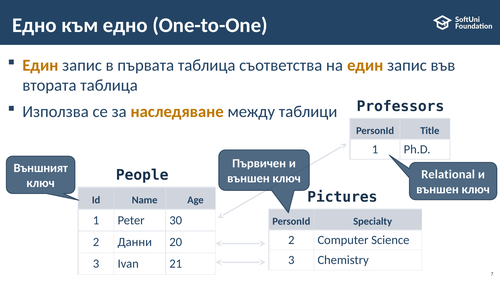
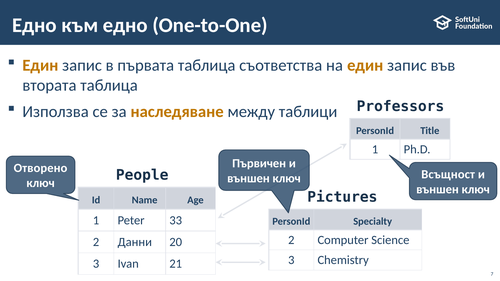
Външният: Външният -> Отворено (41, 168)
Relational: Relational -> Всъщност (448, 175)
30: 30 -> 33 (176, 220)
